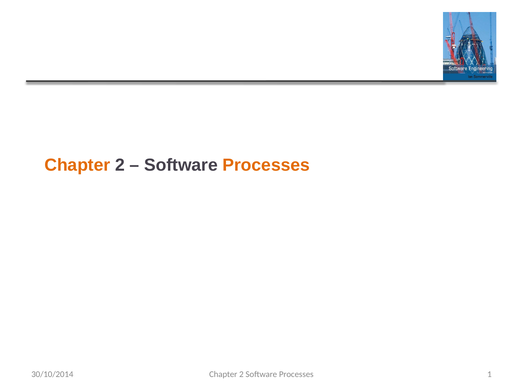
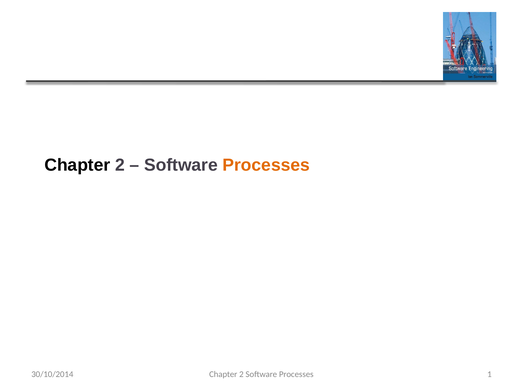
Chapter colour: orange -> black (77, 165)
